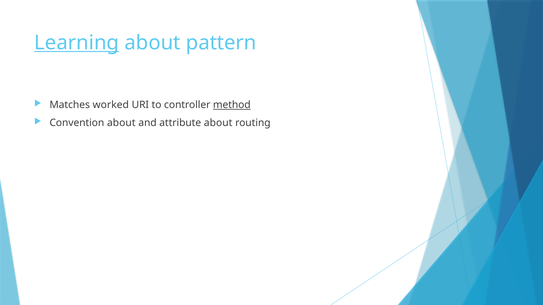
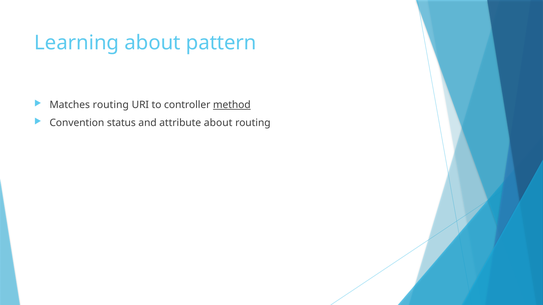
Learning underline: present -> none (77, 43)
Matches worked: worked -> routing (111, 105)
Convention about: about -> status (121, 123)
